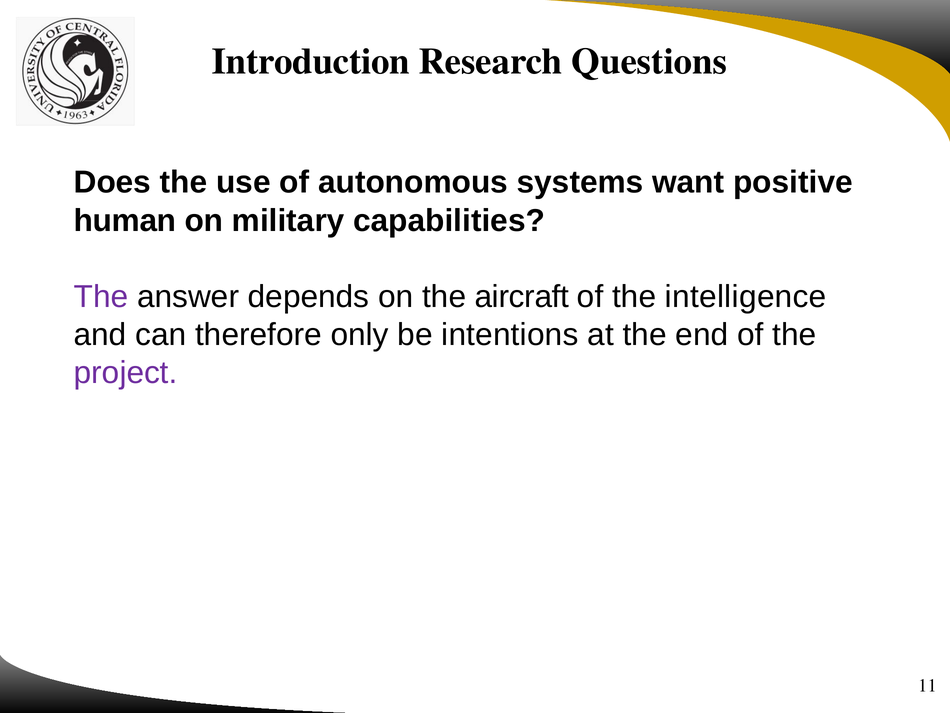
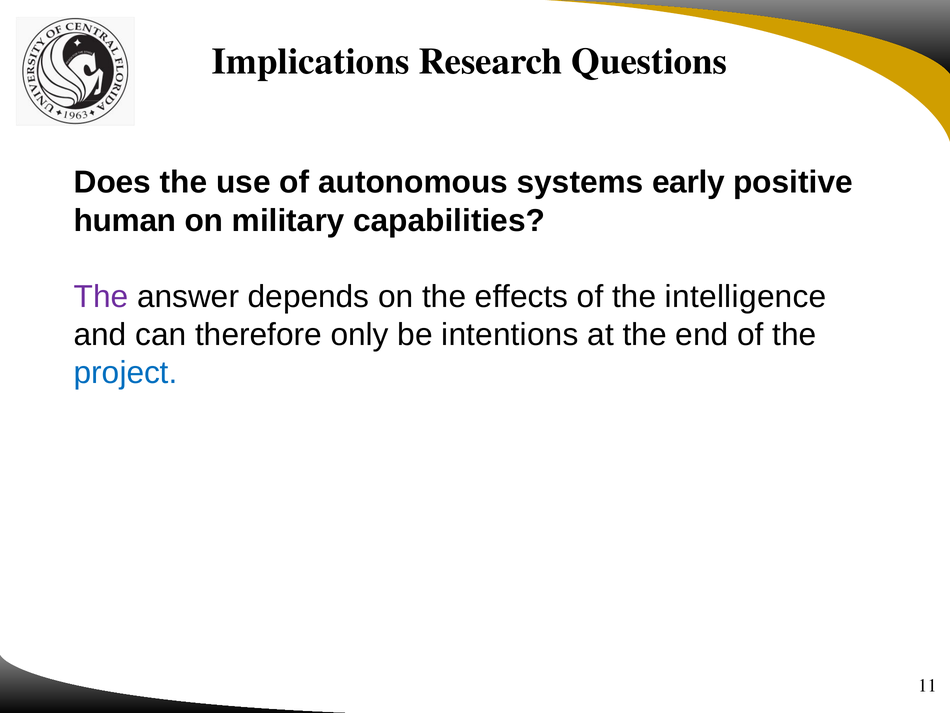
Introduction: Introduction -> Implications (311, 61)
want: want -> early (688, 182)
aircraft: aircraft -> effects (522, 296)
project colour: purple -> blue (126, 372)
